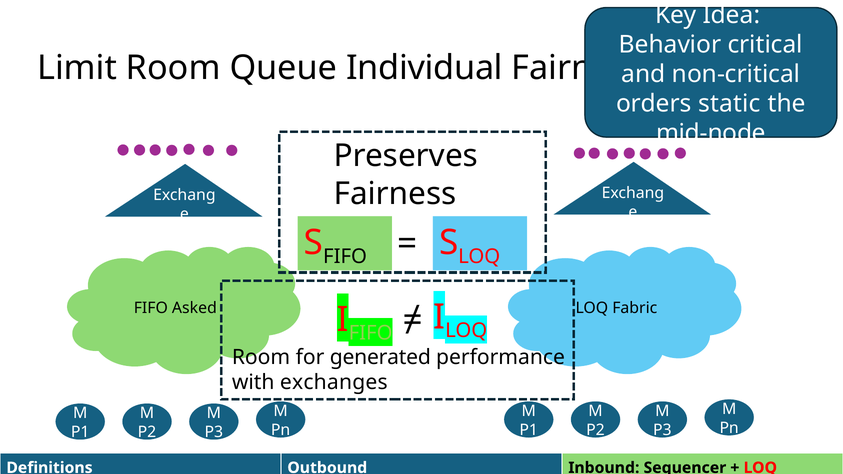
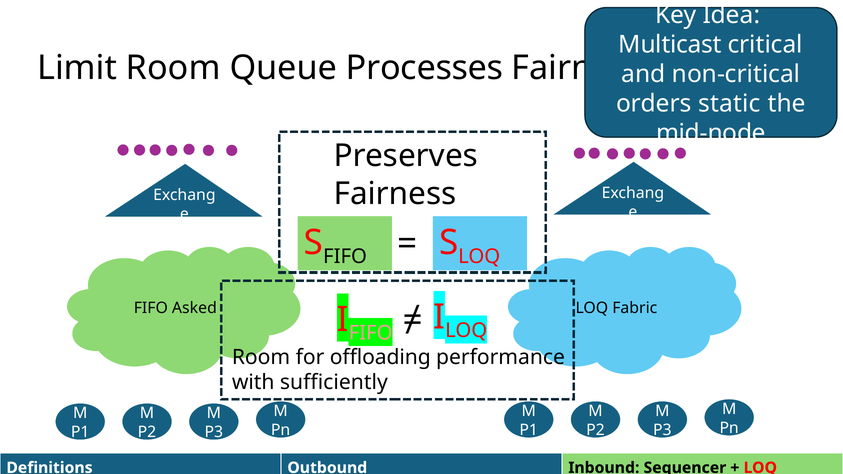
Behavior: Behavior -> Multicast (670, 45)
Individual: Individual -> Processes (424, 68)
FIFO colour: light green -> pink (371, 333)
generated: generated -> offloading (380, 357)
exchanges: exchanges -> sufficiently (334, 383)
